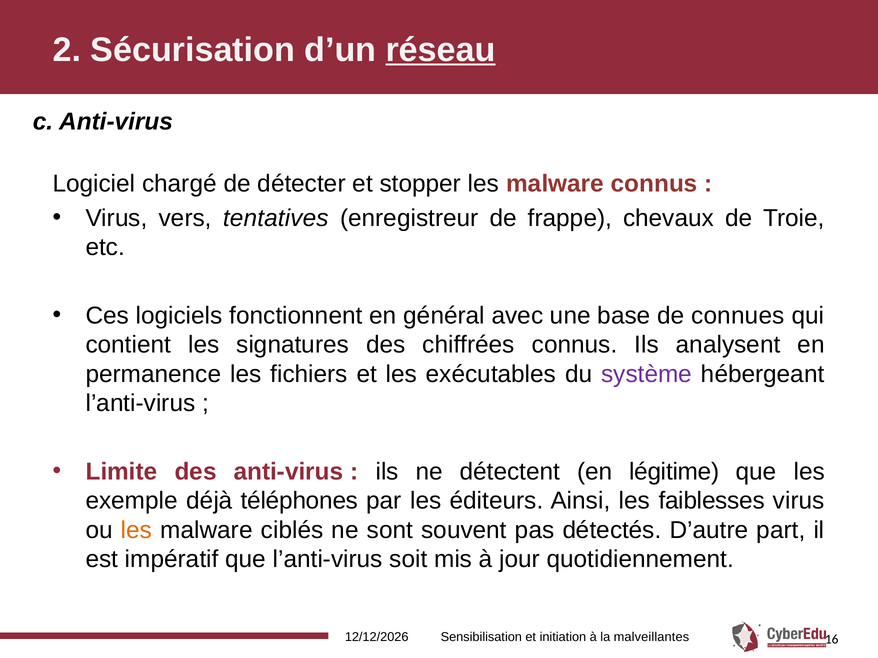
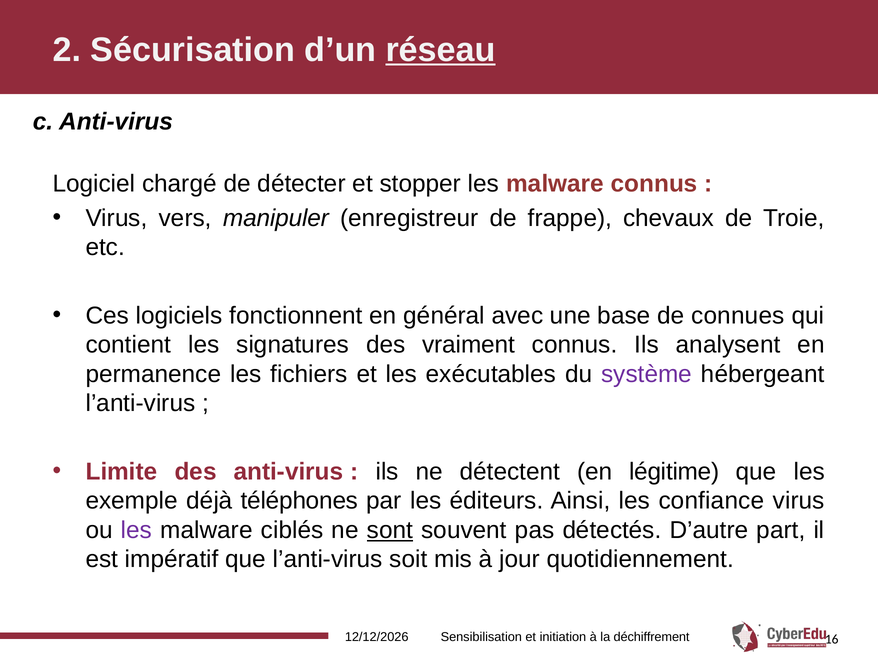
tentatives: tentatives -> manipuler (276, 218)
chiffrées: chiffrées -> vraiment (469, 345)
faiblesses: faiblesses -> confiance (711, 501)
les colour: orange -> purple (137, 530)
sont underline: none -> present (390, 530)
malveillantes: malveillantes -> déchiffrement (652, 638)
